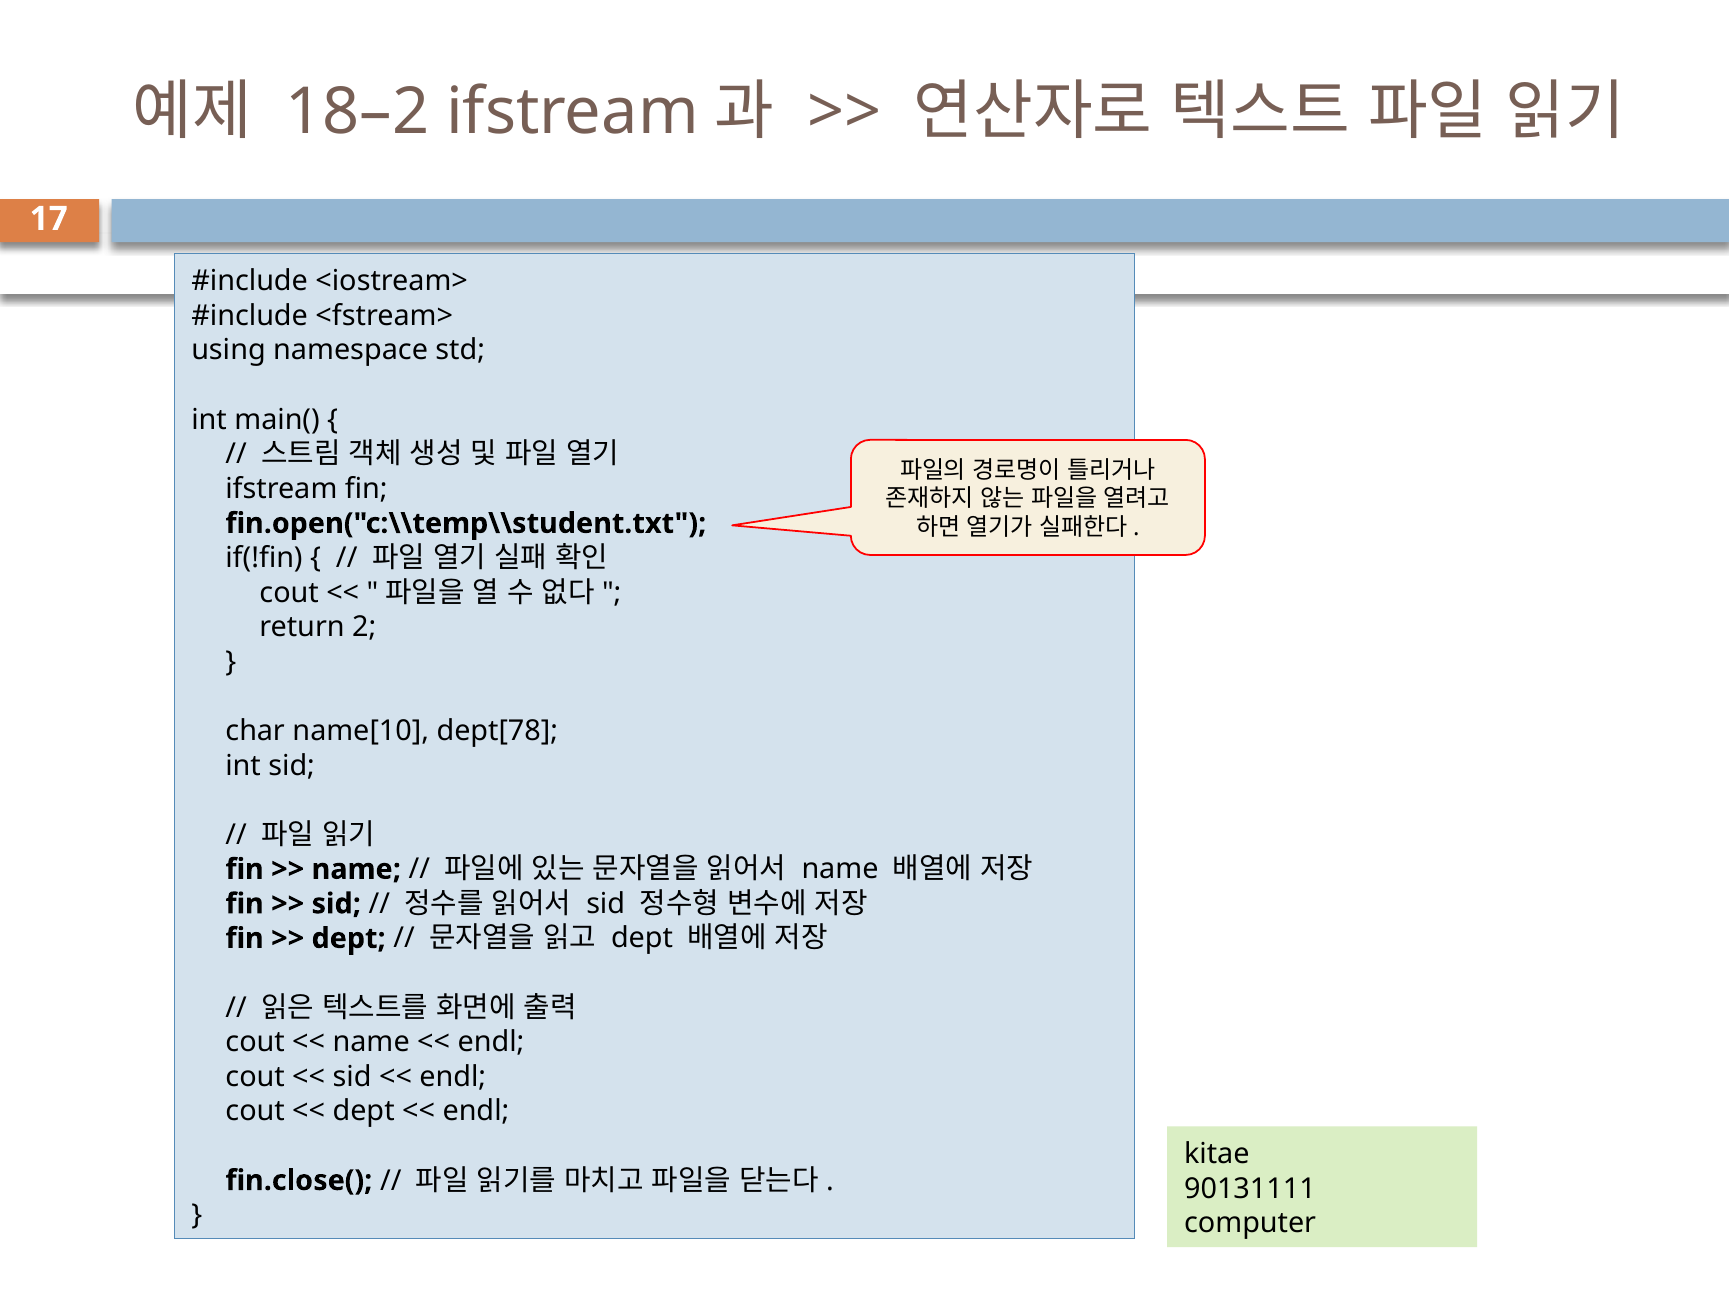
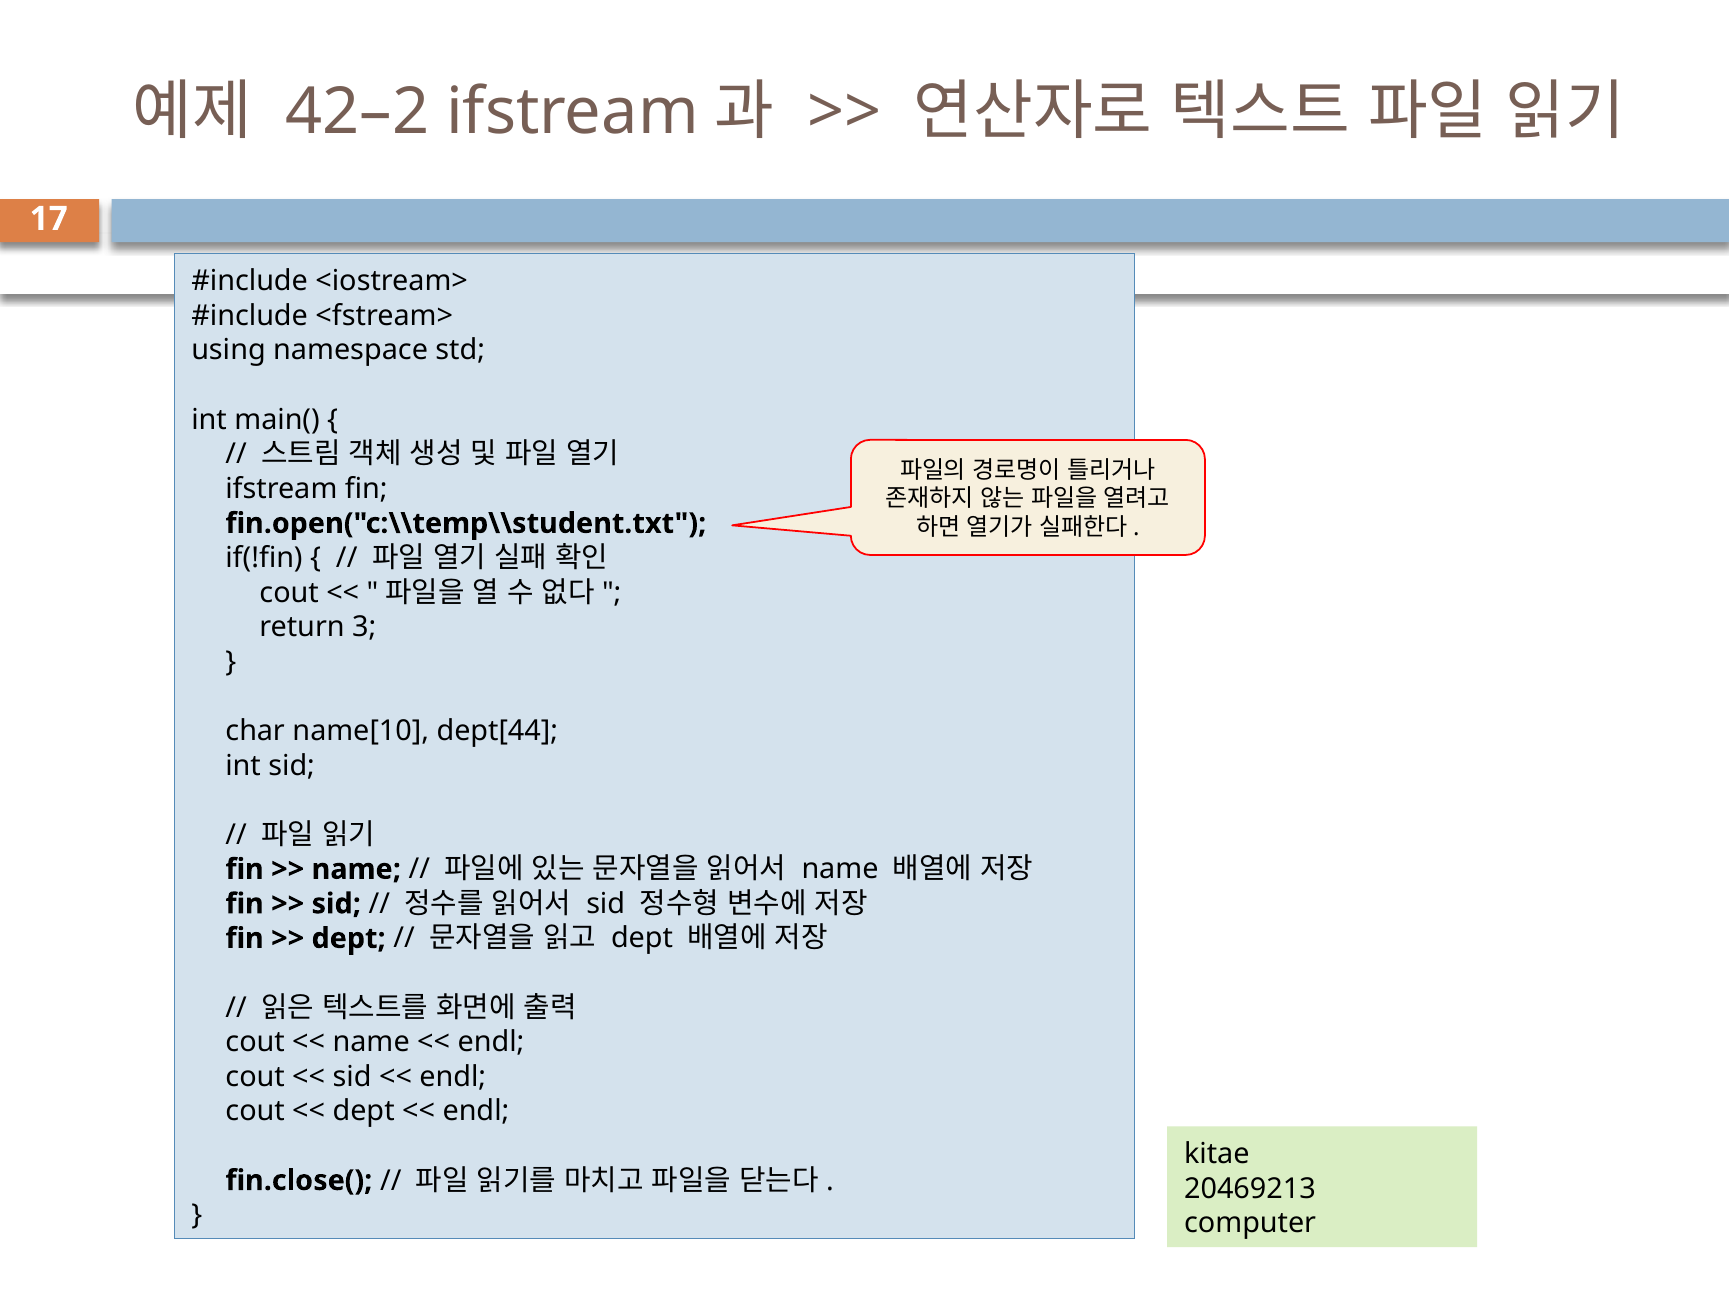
18–2: 18–2 -> 42–2 (358, 112)
2: 2 -> 3 (364, 627)
dept[78: dept[78 -> dept[44 (497, 731)
90131111: 90131111 -> 20469213 (1250, 1189)
